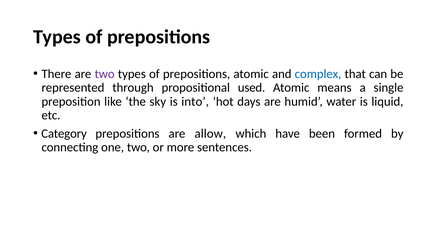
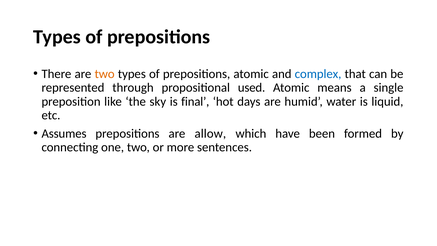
two colour: purple -> orange (105, 74)
into: into -> final (195, 101)
Category: Category -> Assumes (64, 134)
